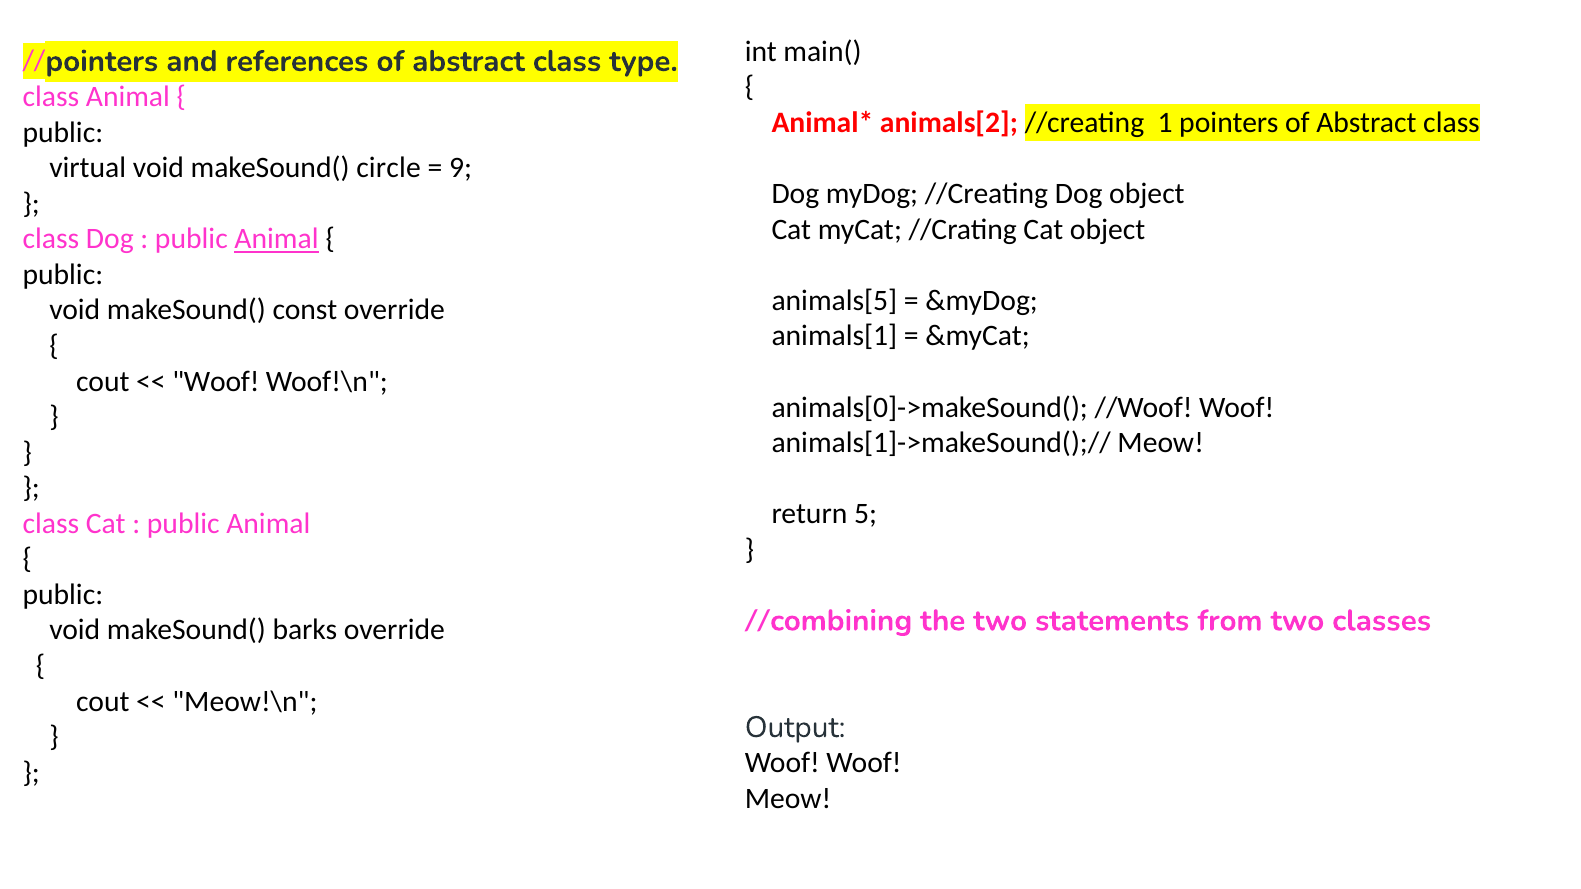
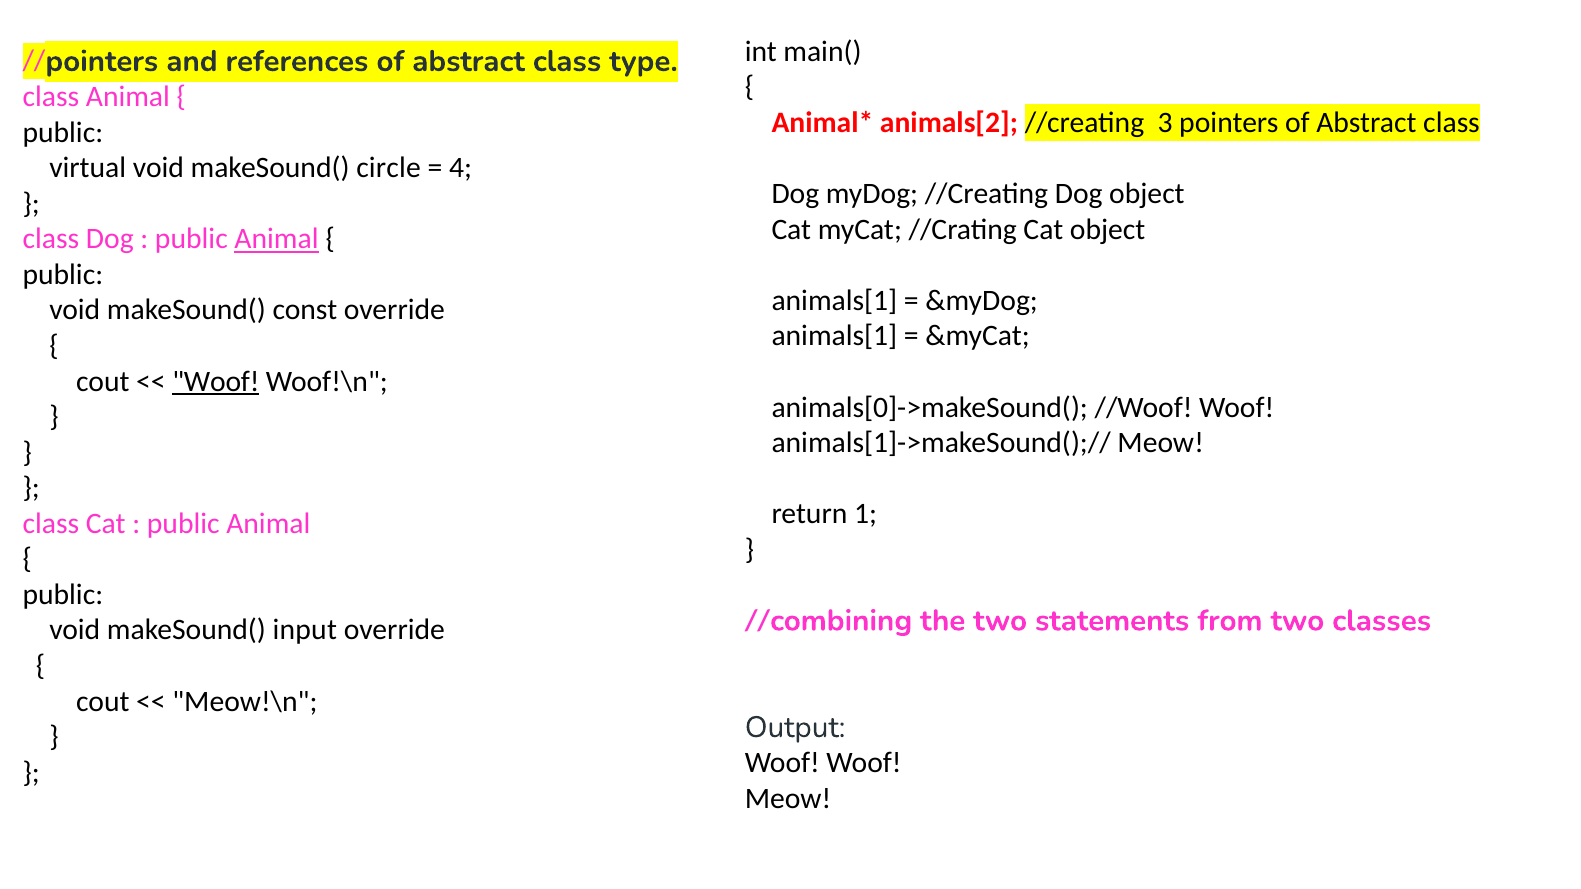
1: 1 -> 3 (1165, 123)
9: 9 -> 4 (461, 168)
animals[5: animals[5 -> animals[1 (834, 301)
Woof underline: none -> present (216, 381)
5: 5 -> 1 (866, 514)
barks: barks -> input (305, 630)
